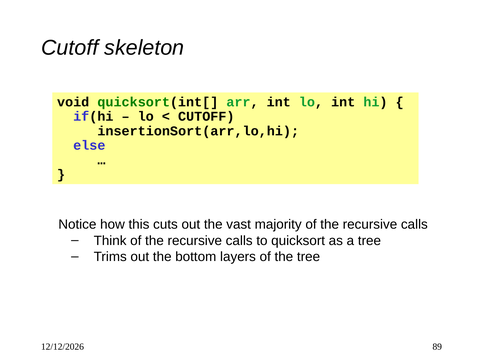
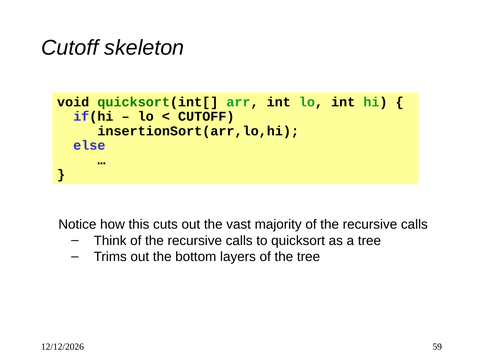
89: 89 -> 59 (437, 347)
